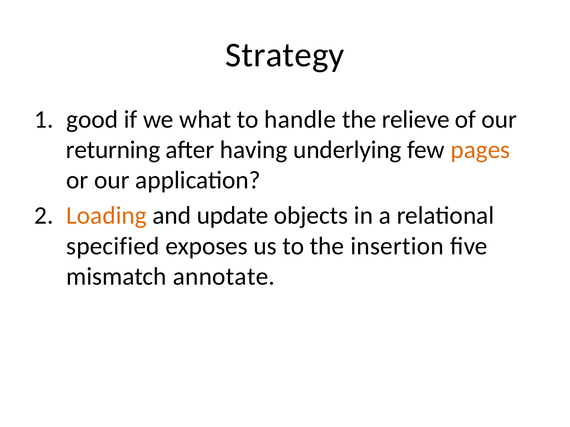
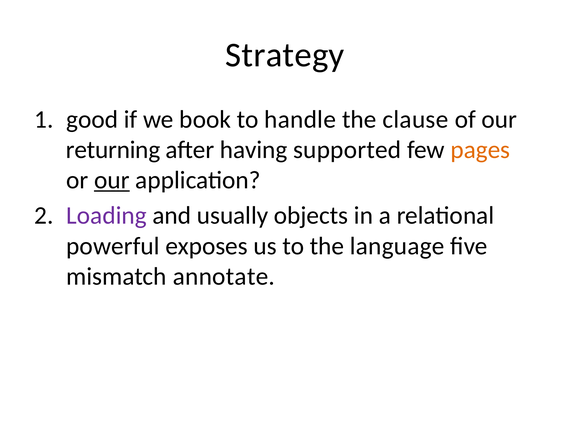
what: what -> book (205, 120)
relieve: relieve -> clause (415, 120)
underlying: underlying -> supported (347, 150)
our underline: none -> present (112, 180)
Loading colour: orange -> purple (106, 216)
update: update -> usually (233, 216)
specified: specified -> powerful (113, 246)
insertion: insertion -> language (397, 246)
